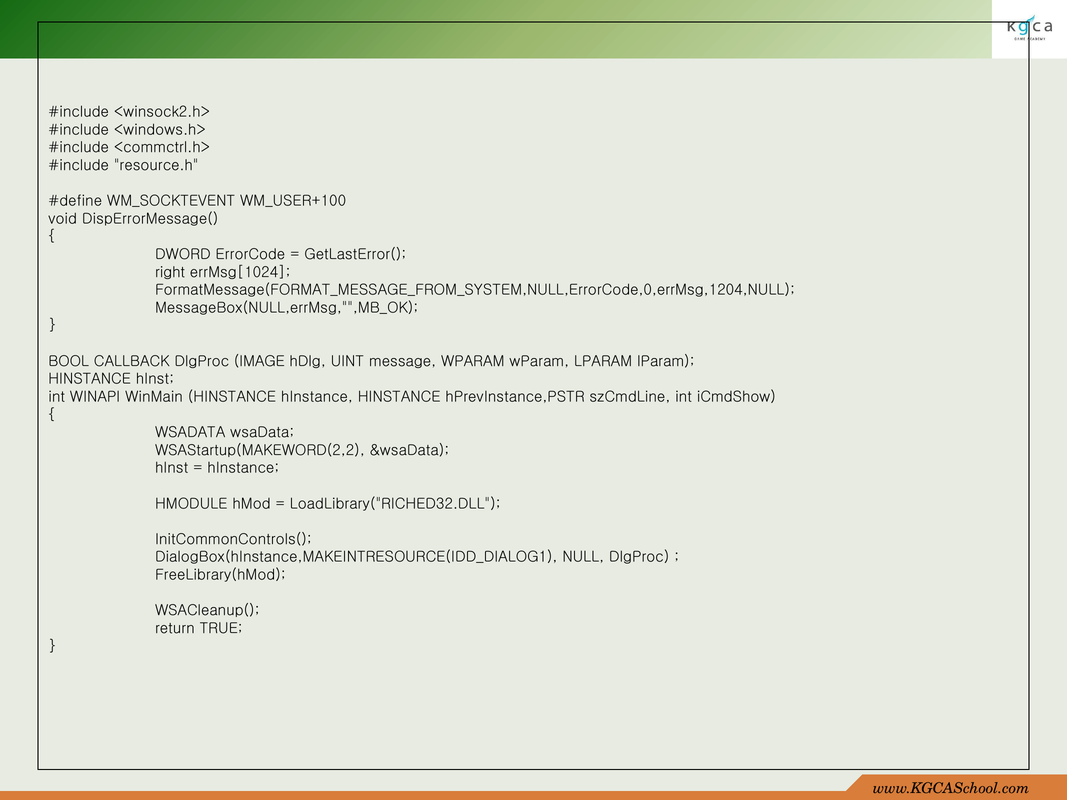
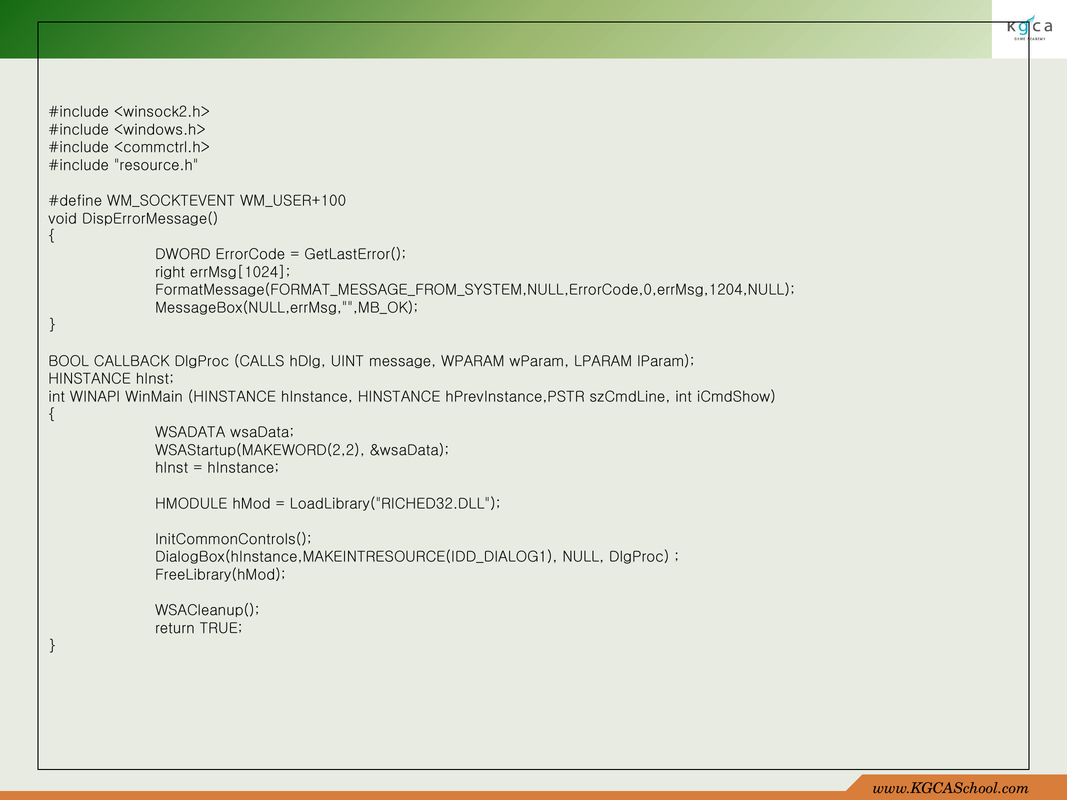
IMAGE: IMAGE -> CALLS (259, 361)
